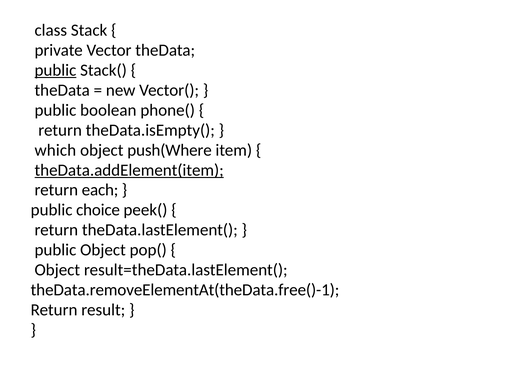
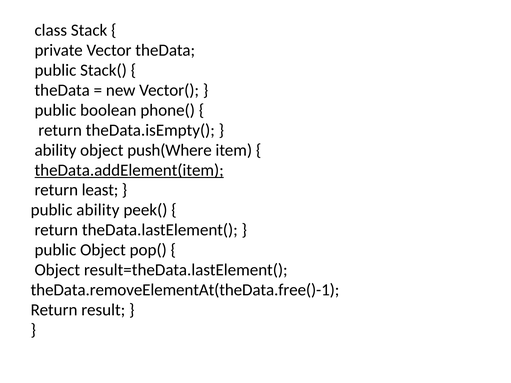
public underline: present -> none (55, 70)
which: which -> ability (55, 150)
each: each -> least (100, 190)
public choice: choice -> ability (98, 210)
